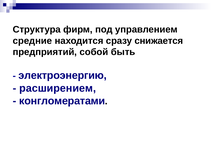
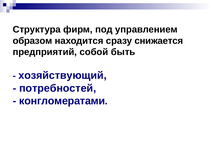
средние: средние -> образом (32, 41)
электроэнергию: электроэнергию -> хозяйствующий (63, 75)
расширением: расширением -> потребностей (58, 88)
